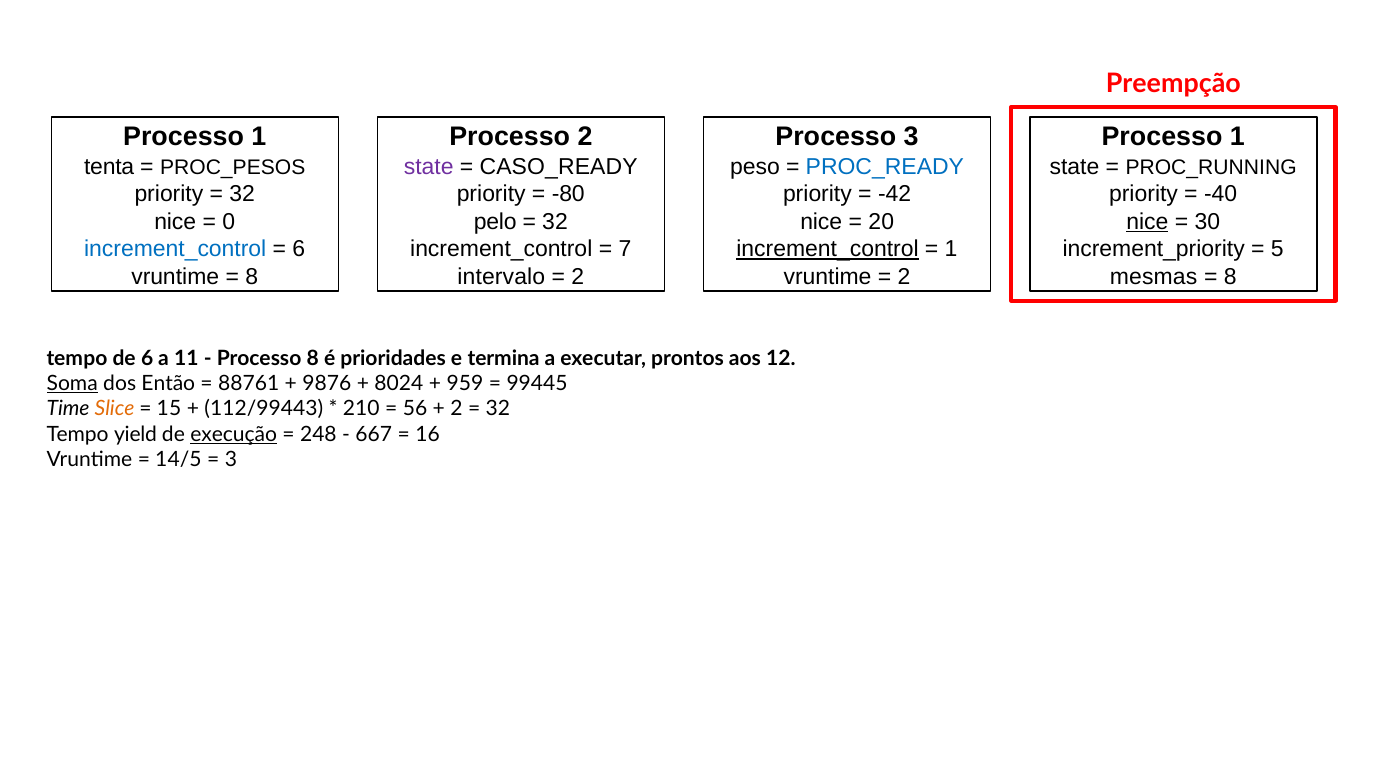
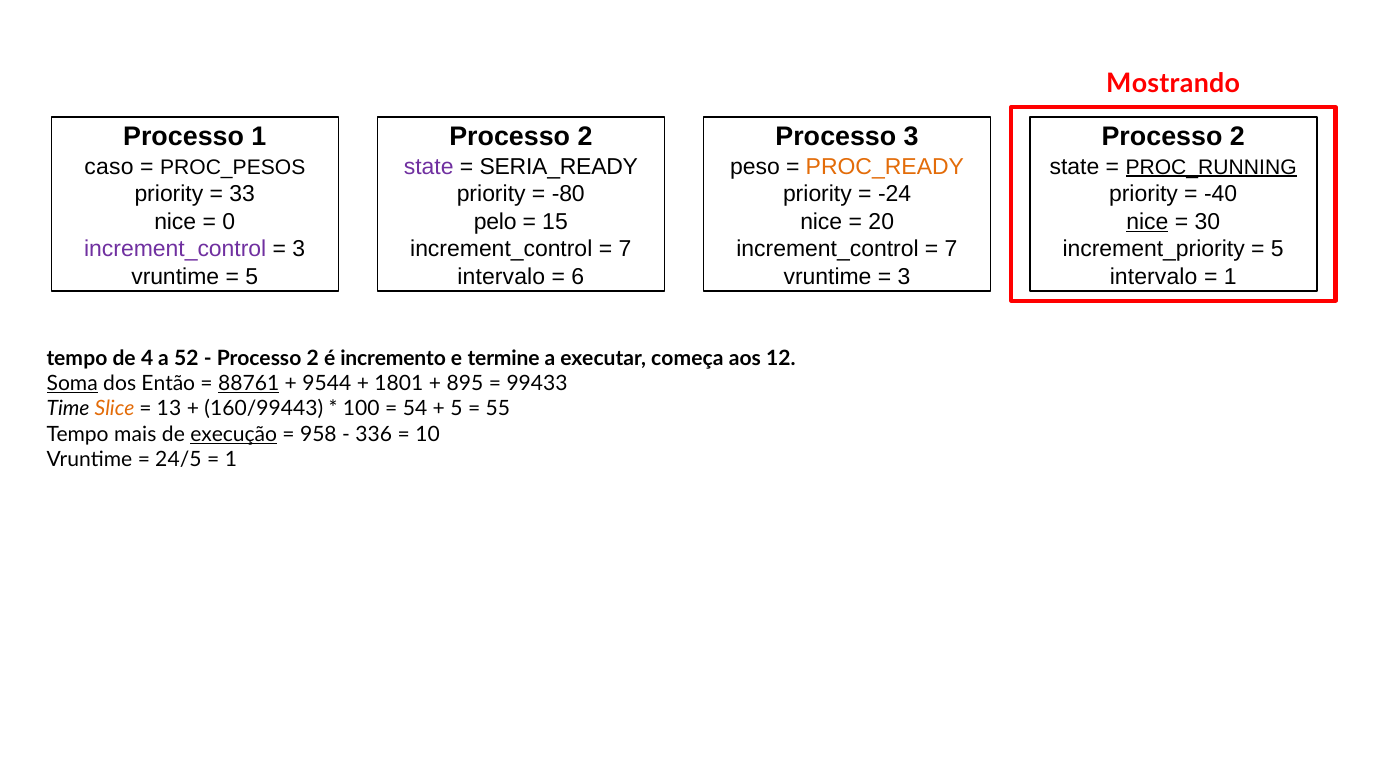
Preempção: Preempção -> Mostrando (1173, 84)
1: 1 -> 2 (1237, 137)
tenta: tenta -> caso (109, 166)
CASO_READY: CASO_READY -> SERIA_READY (559, 166)
PROC_READY colour: blue -> orange (885, 166)
PROC_RUNNING underline: none -> present (1211, 167)
32: 32 -> 33 (242, 194)
-42: -42 -> -24 (895, 194)
32: 32 -> 15 (555, 222)
increment_control colour: blue -> purple (175, 249)
6: 6 -> 3 (299, 249)
increment_control underline: present -> none (828, 249)
1: 1 -> 7 (951, 249)
8: 8 -> 5 (252, 277)
2: 2 -> 6 (578, 277)
2: 2 -> 3 (904, 277)
mesmas: mesmas -> intervalo (1154, 277)
8: 8 -> 1 (1230, 277)
de 6: 6 -> 4 (147, 358)
11: 11 -> 52 (186, 358)
8: 8 -> 2 (313, 358)
prioridades: prioridades -> incremento (393, 358)
termina: termina -> termine (504, 358)
prontos: prontos -> começa (687, 358)
88761 underline: none -> present (249, 383)
9876: 9876 -> 9544 (327, 383)
8024: 8024 -> 1801 (399, 383)
959: 959 -> 895 (465, 383)
99445: 99445 -> 99433 (537, 383)
15: 15 -> 13 (169, 409)
112/99443: 112/99443 -> 160/99443 (264, 409)
210: 210 -> 100 (361, 409)
56: 56 -> 54 (415, 409)
2: 2 -> 5 (456, 409)
32: 32 -> 55 (498, 409)
yield: yield -> mais (135, 434)
248: 248 -> 958 (318, 434)
667: 667 -> 336 (374, 434)
16: 16 -> 10 (428, 434)
14/5: 14/5 -> 24/5 (178, 459)
3: 3 -> 1 (231, 459)
